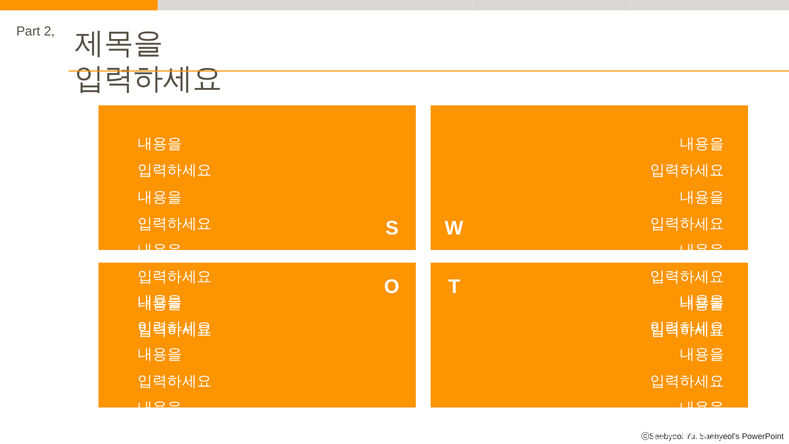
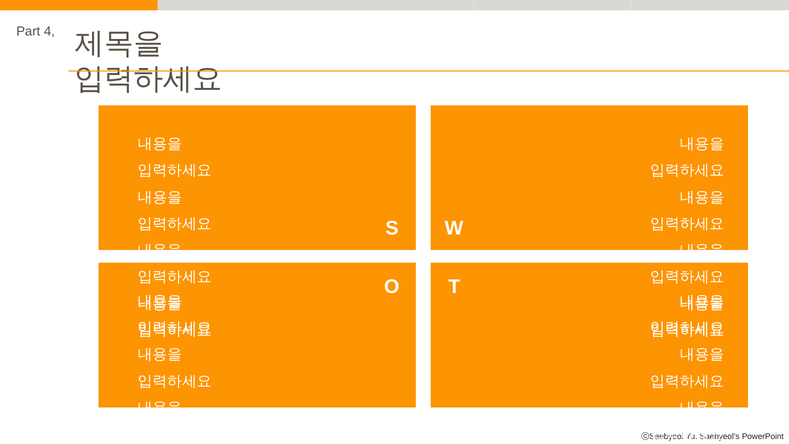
2: 2 -> 4 (49, 31)
